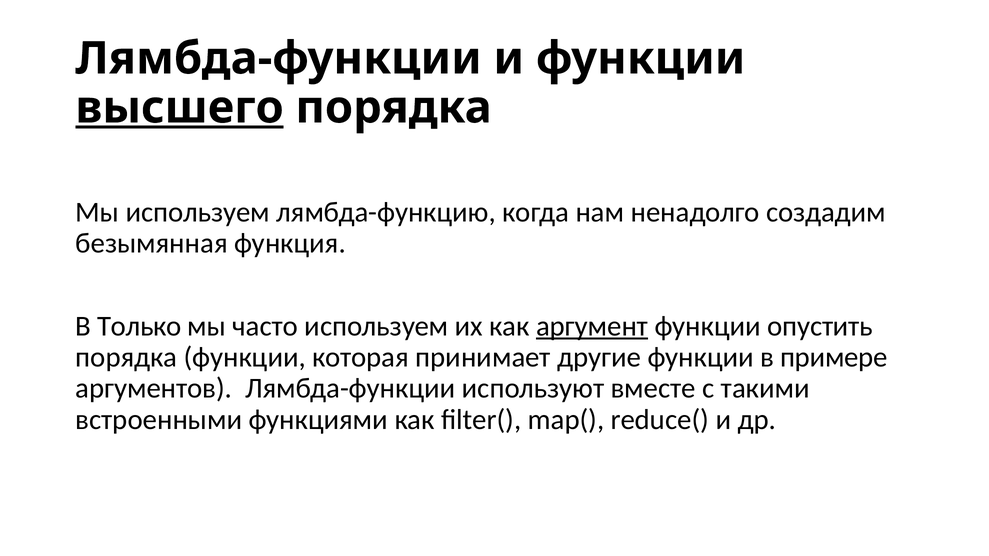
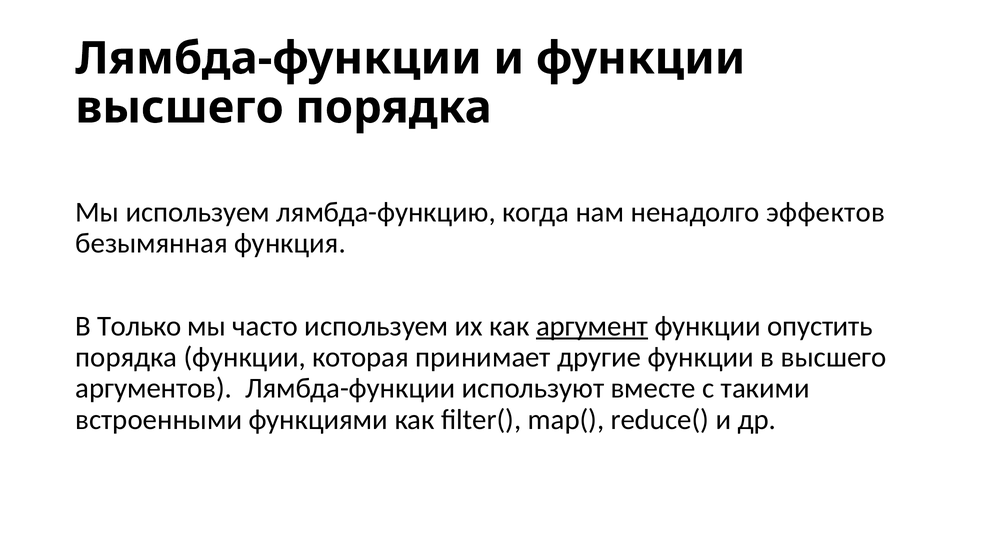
высшего underline: present -> none (180, 108)
создадим: создадим -> эффектов (826, 212)
в примере: примере -> высшего (834, 357)
